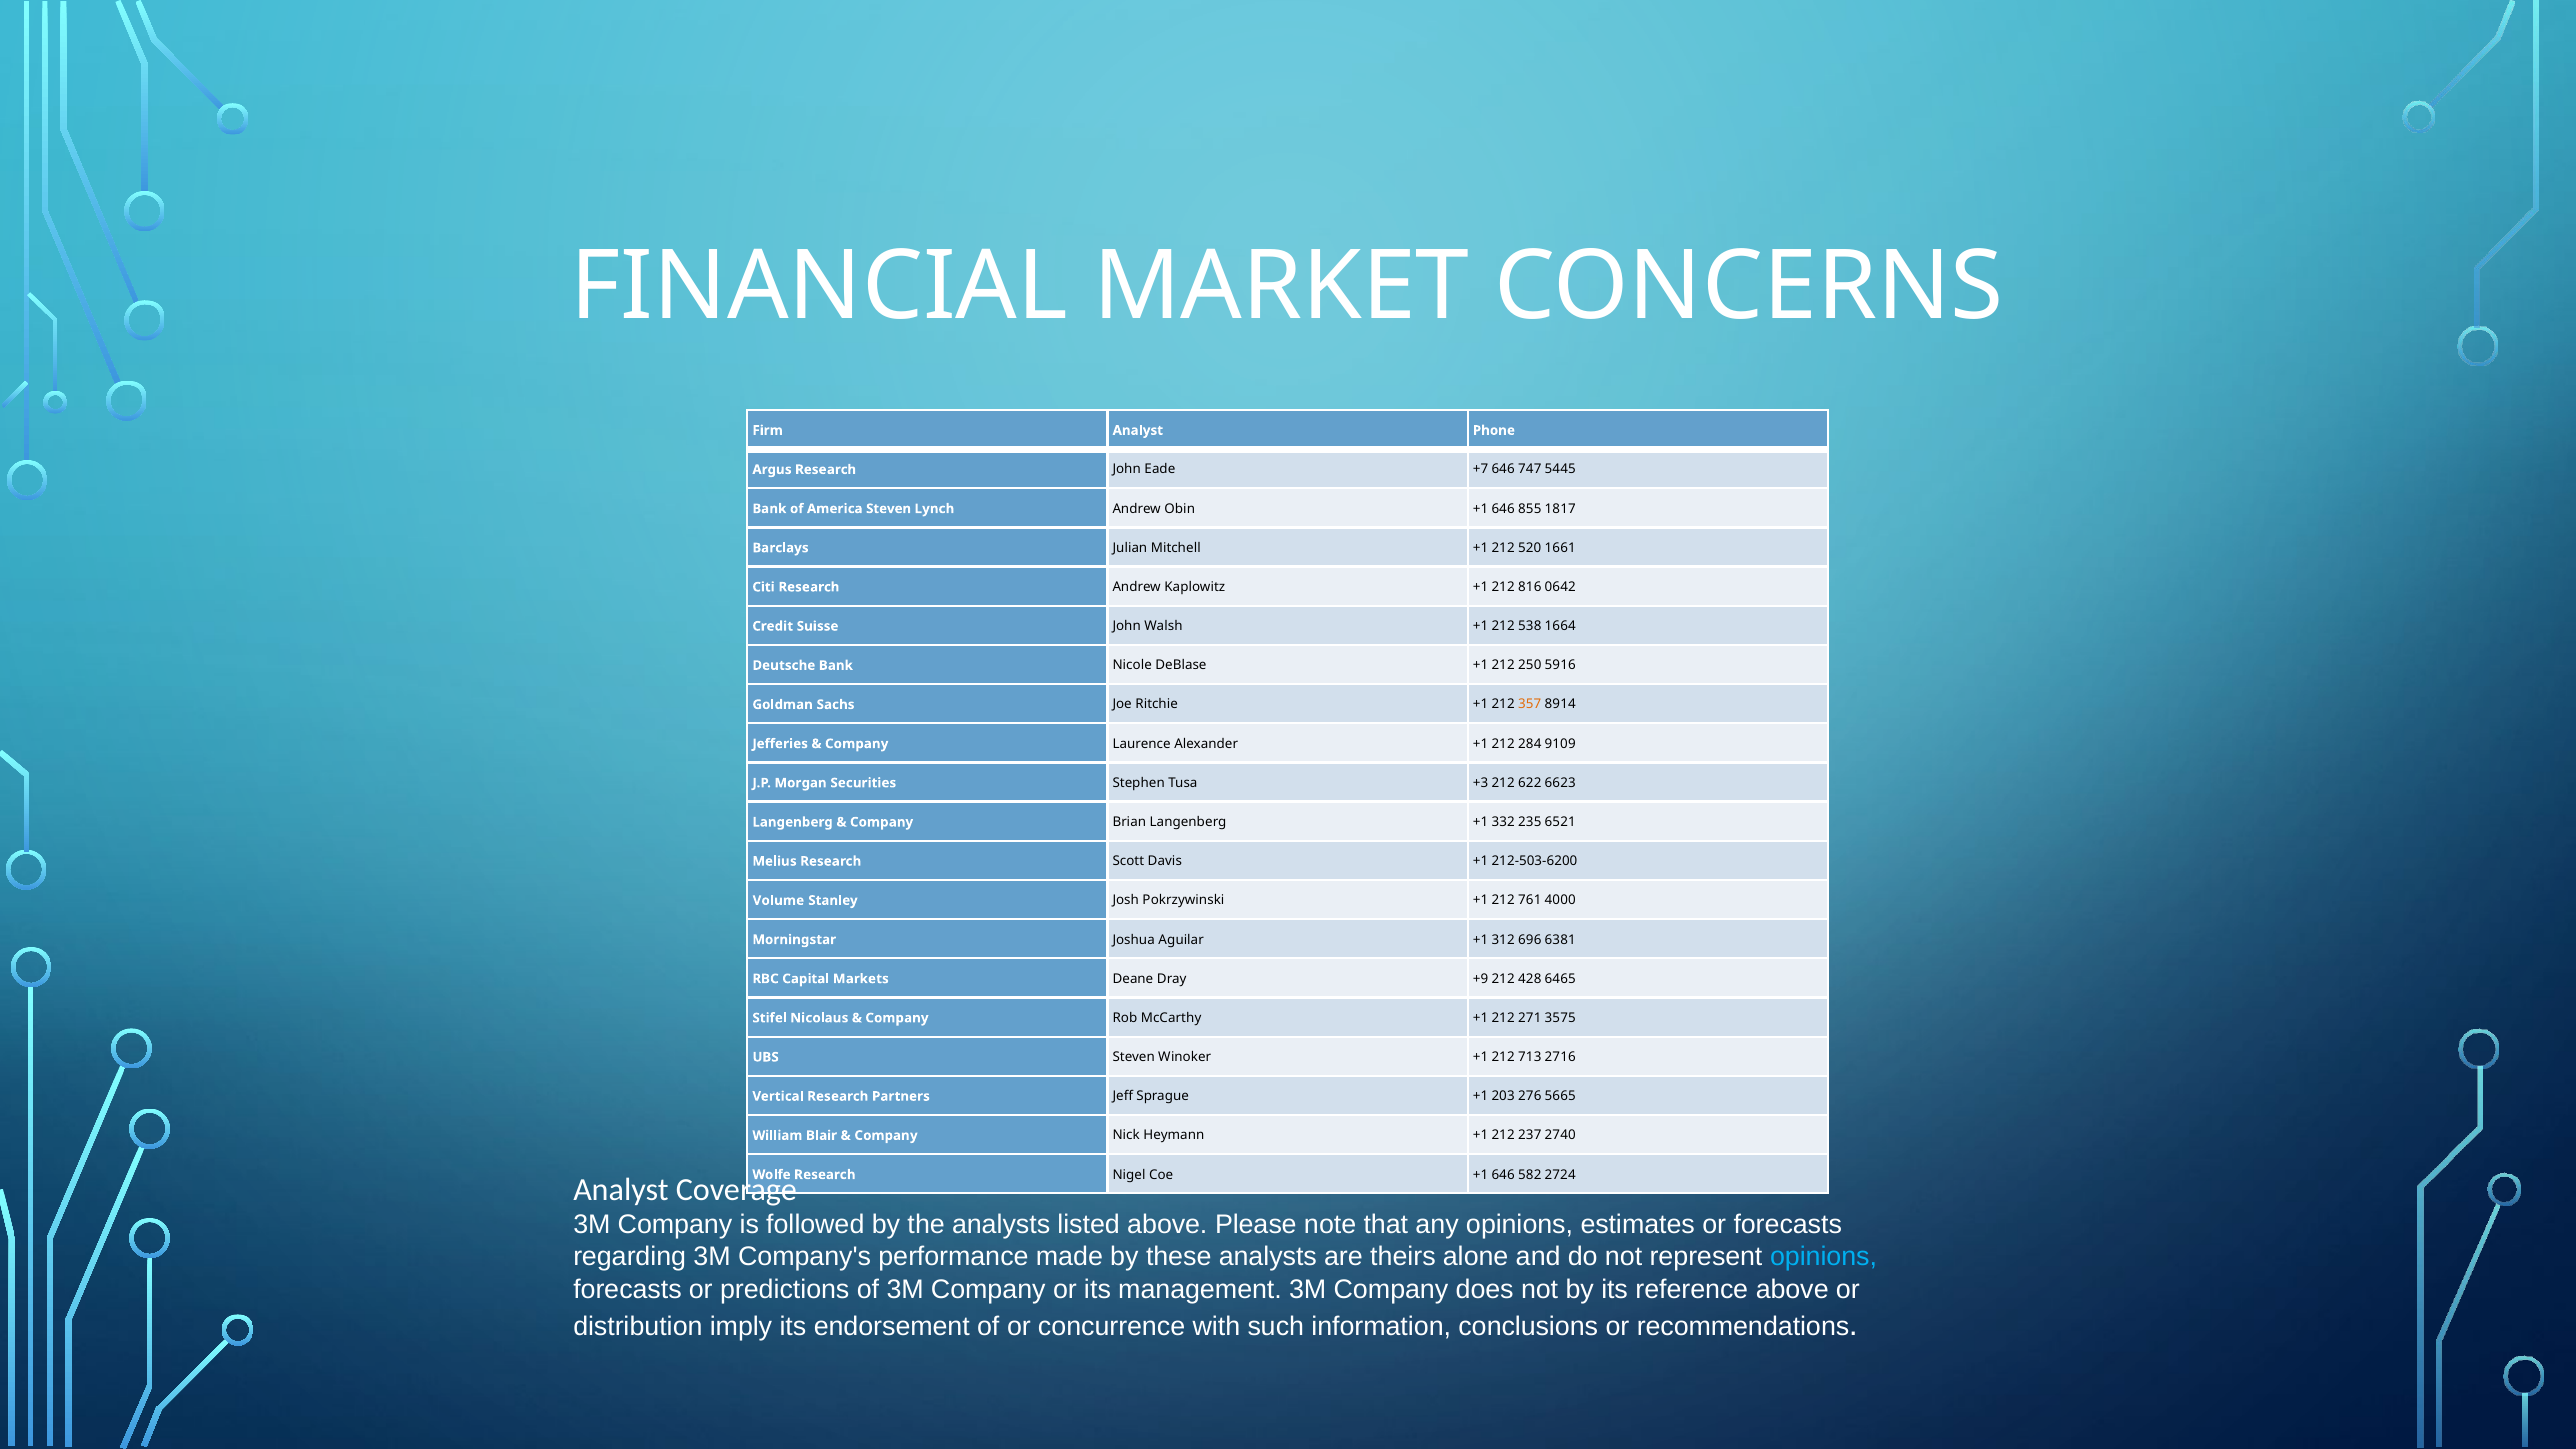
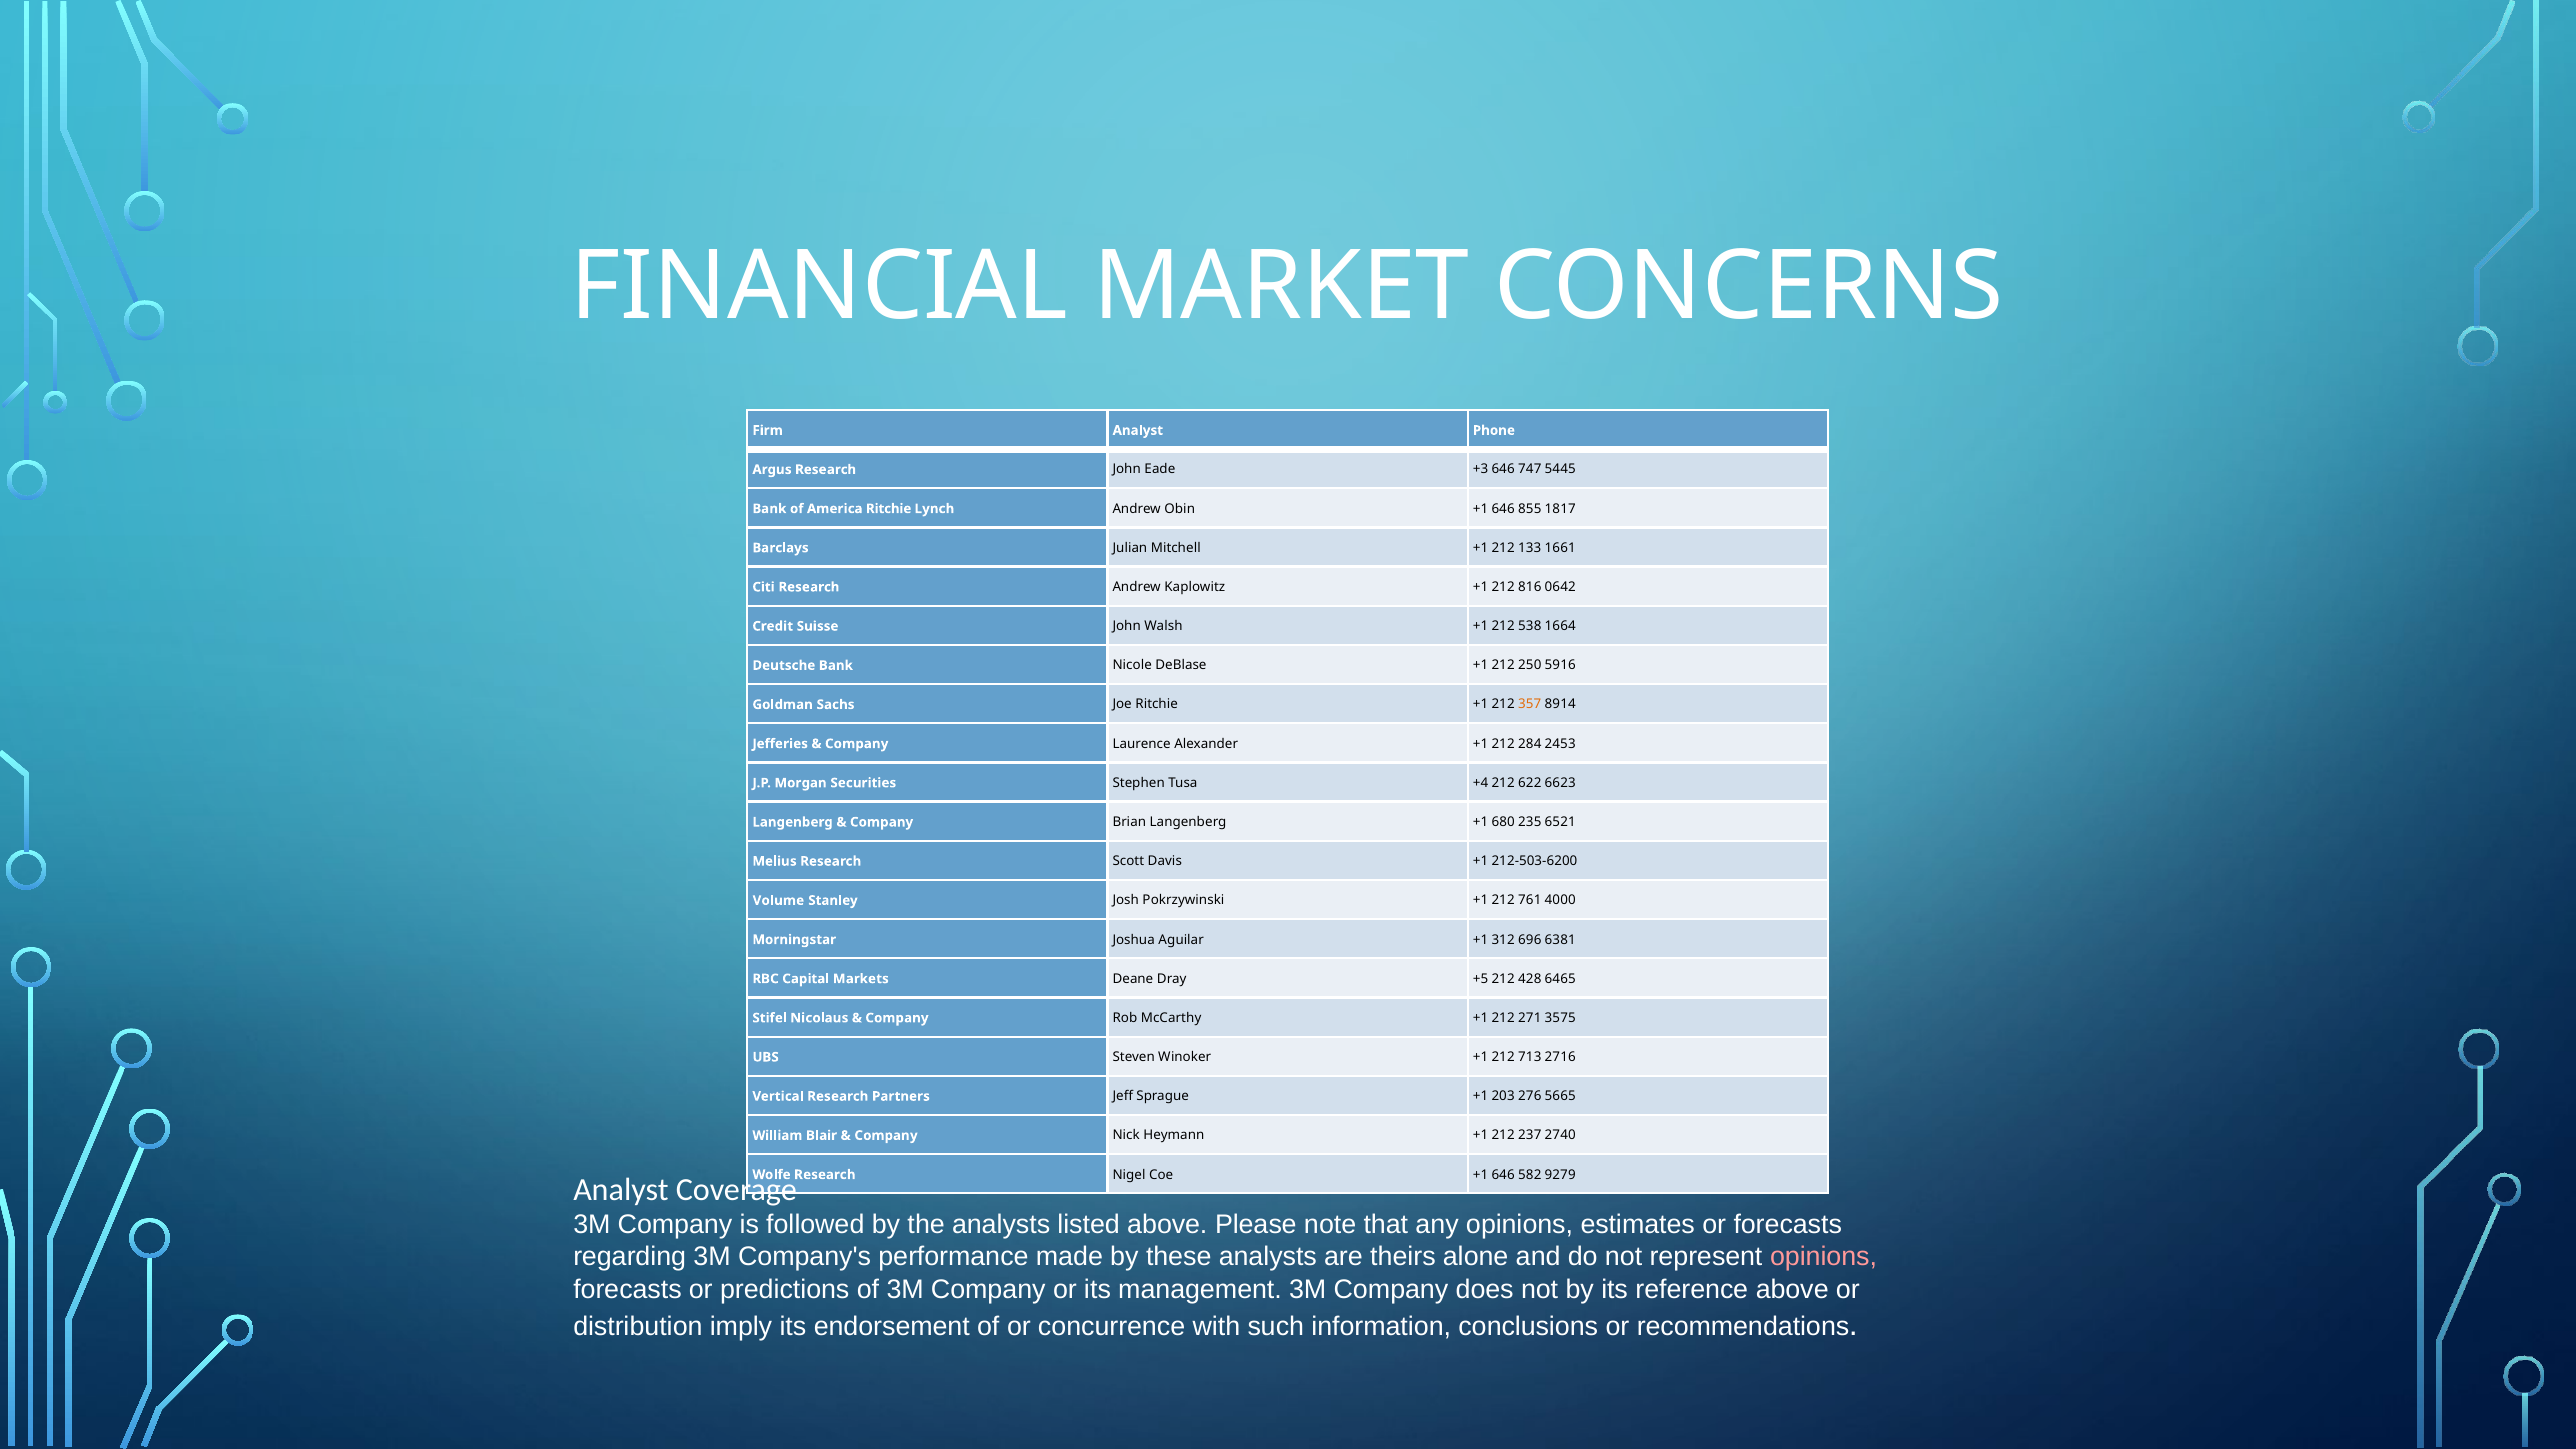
+7: +7 -> +3 (1481, 470)
America Steven: Steven -> Ritchie (889, 509)
520: 520 -> 133 (1530, 548)
9109: 9109 -> 2453 (1560, 744)
+3: +3 -> +4 (1481, 783)
332: 332 -> 680 (1503, 822)
+9: +9 -> +5 (1481, 979)
2724: 2724 -> 9279 (1560, 1175)
opinions colour: light blue -> pink (1824, 1257)
